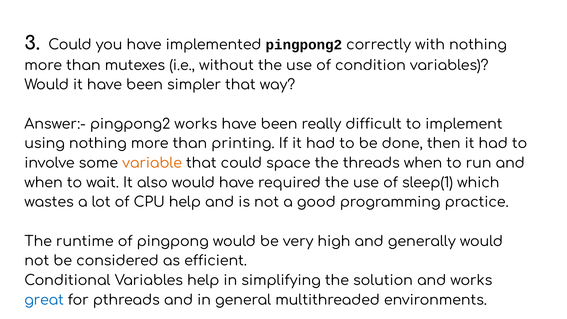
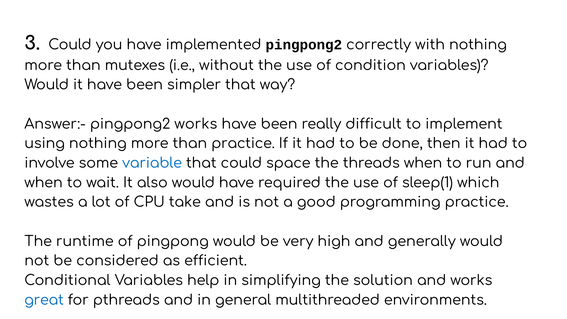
than printing: printing -> practice (243, 144)
variable colour: orange -> blue (152, 163)
CPU help: help -> take (185, 202)
